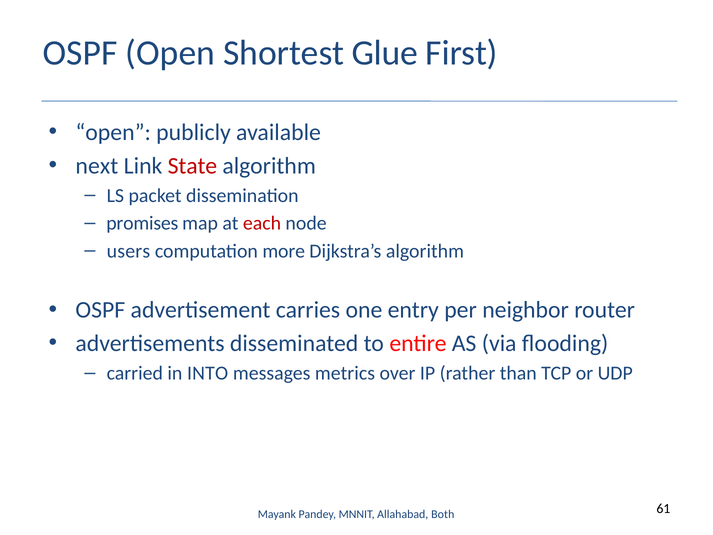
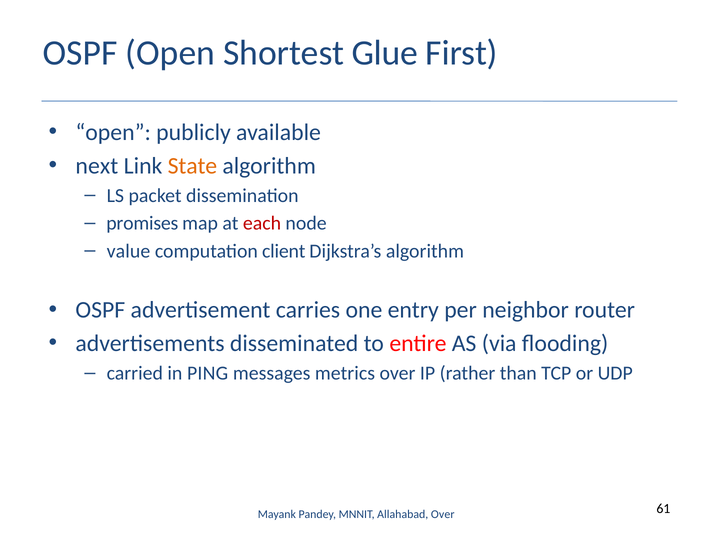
State colour: red -> orange (192, 166)
users: users -> value (128, 251)
more: more -> client (284, 251)
INTO: INTO -> PING (208, 373)
Allahabad Both: Both -> Over (443, 514)
